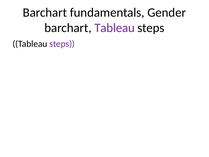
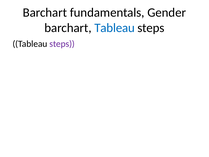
Tableau colour: purple -> blue (115, 28)
